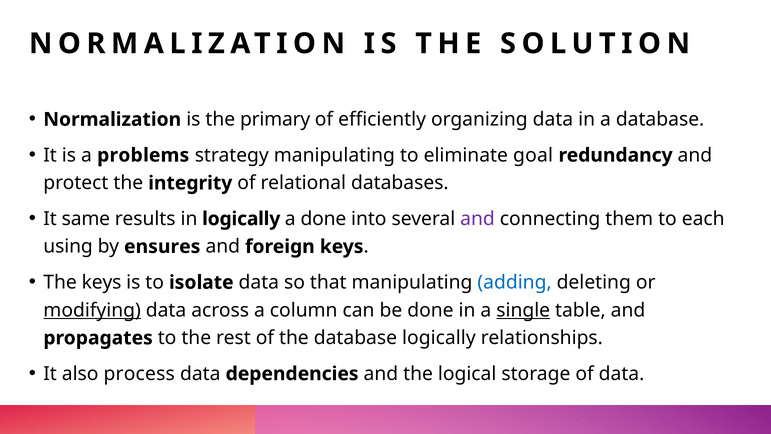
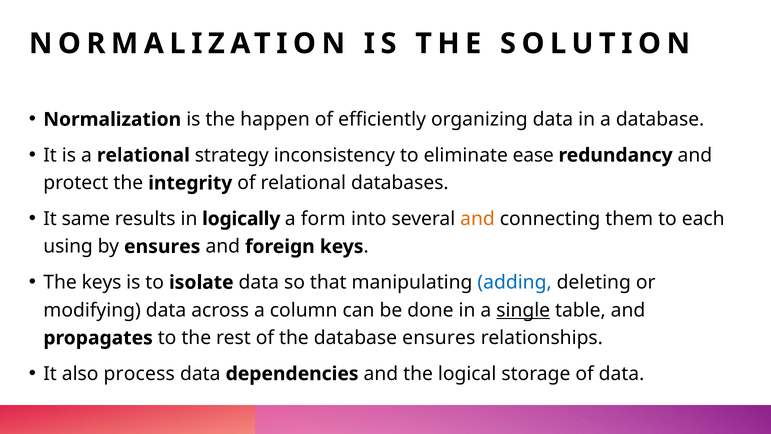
primary: primary -> happen (275, 119)
a problems: problems -> relational (143, 155)
strategy manipulating: manipulating -> inconsistency (334, 155)
goal: goal -> ease (533, 155)
a done: done -> form (323, 219)
and colour: purple -> orange (478, 219)
modifying underline: present -> none (92, 310)
database logically: logically -> ensures (439, 338)
